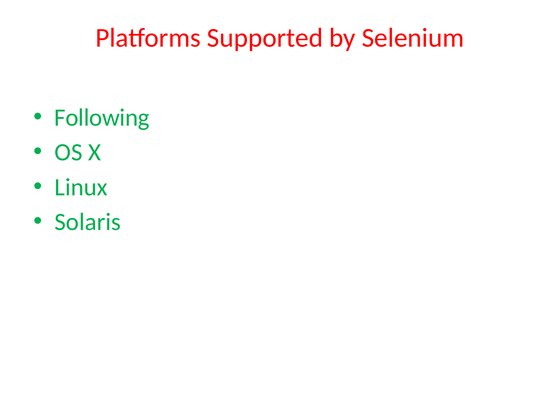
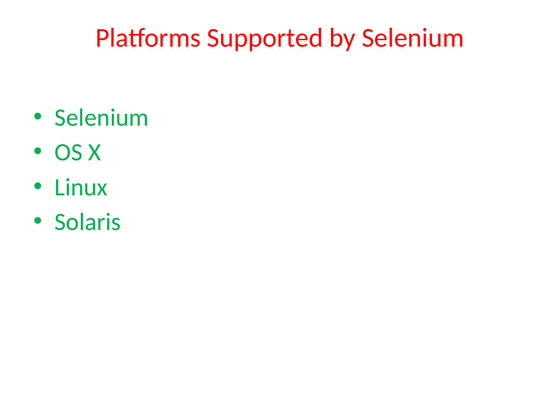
Following: Following -> Selenium (102, 117)
